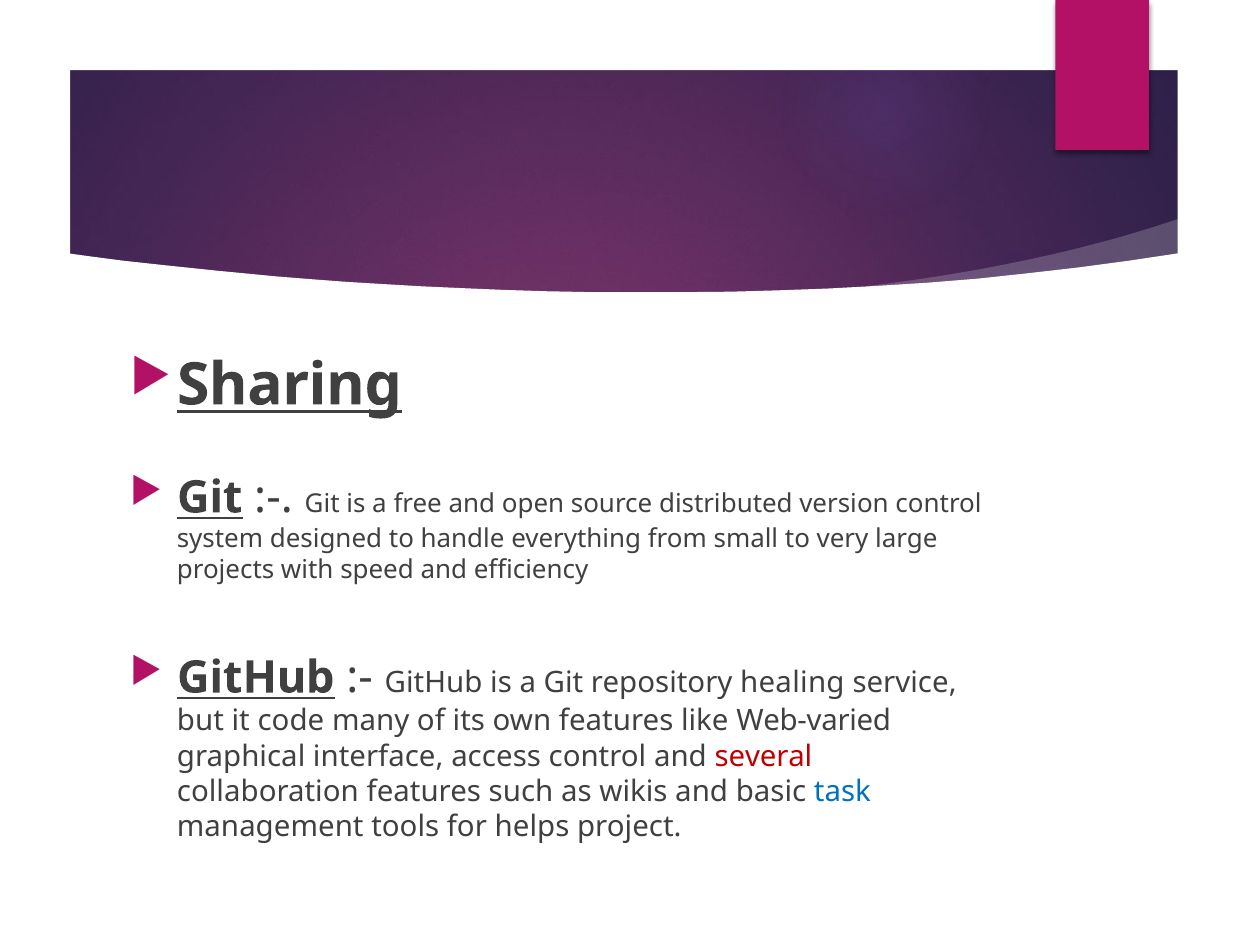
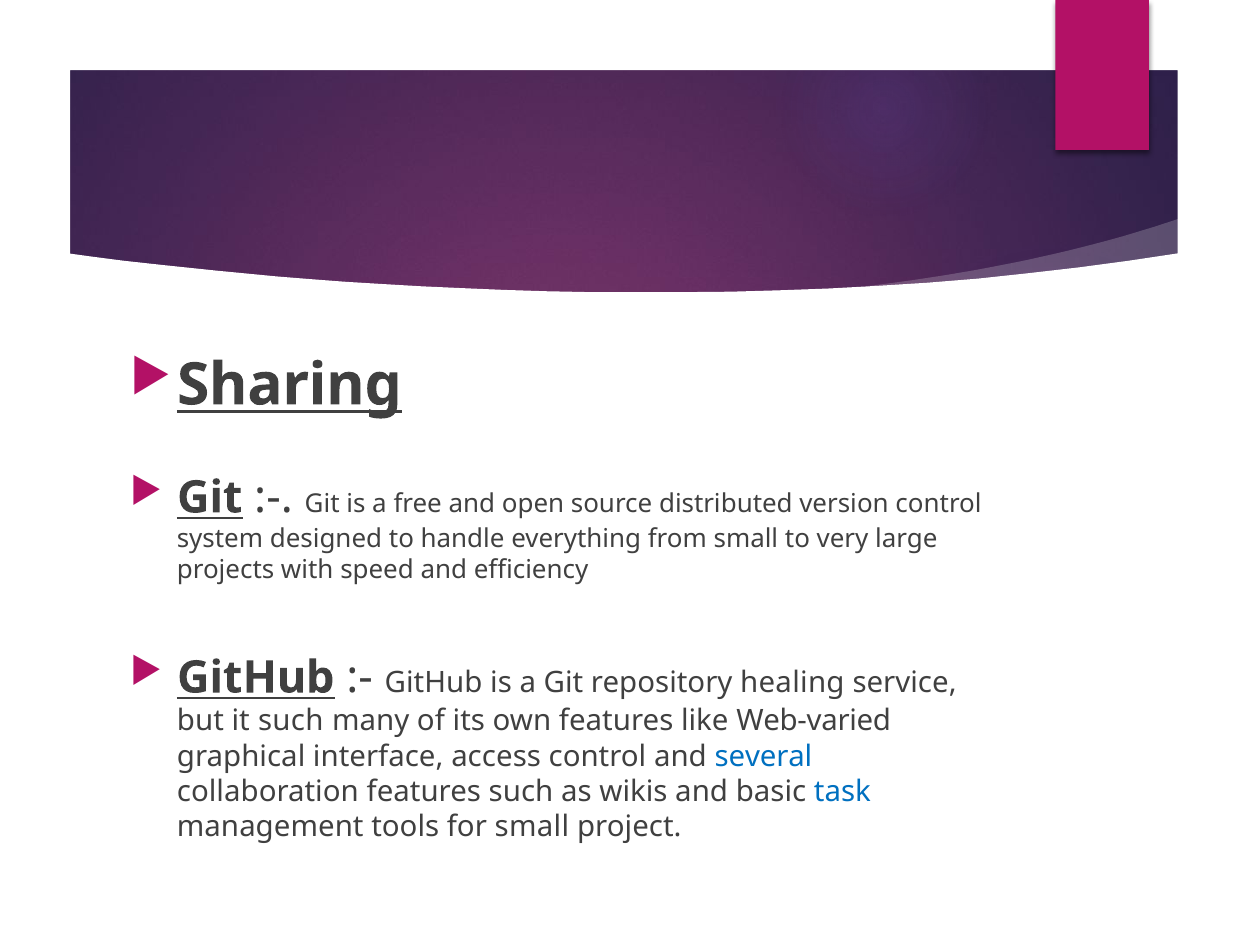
it code: code -> such (291, 721)
several colour: red -> blue (764, 756)
for helps: helps -> small (532, 827)
